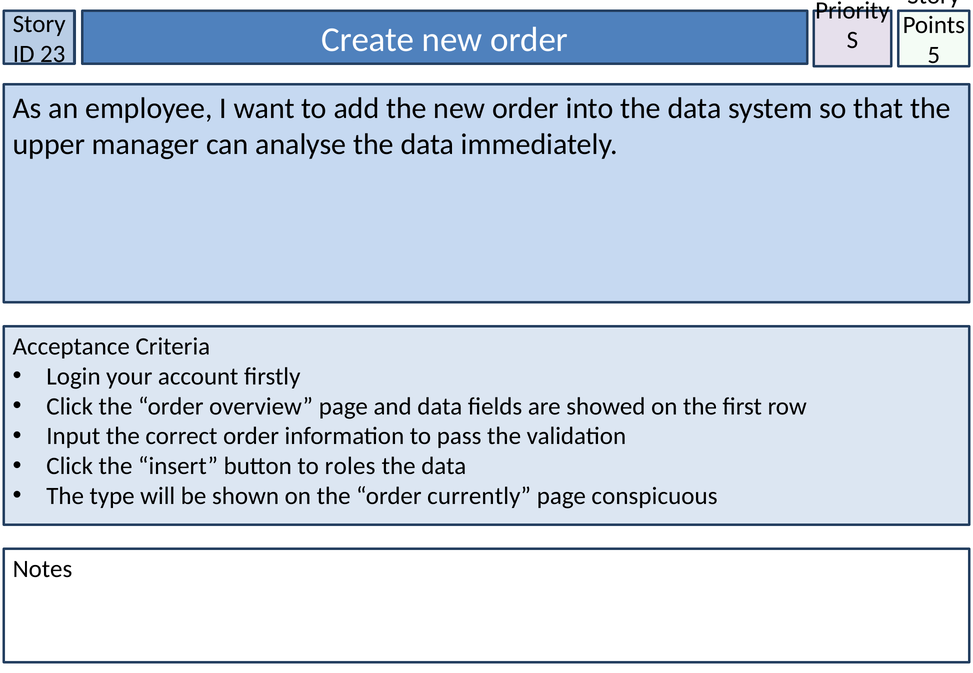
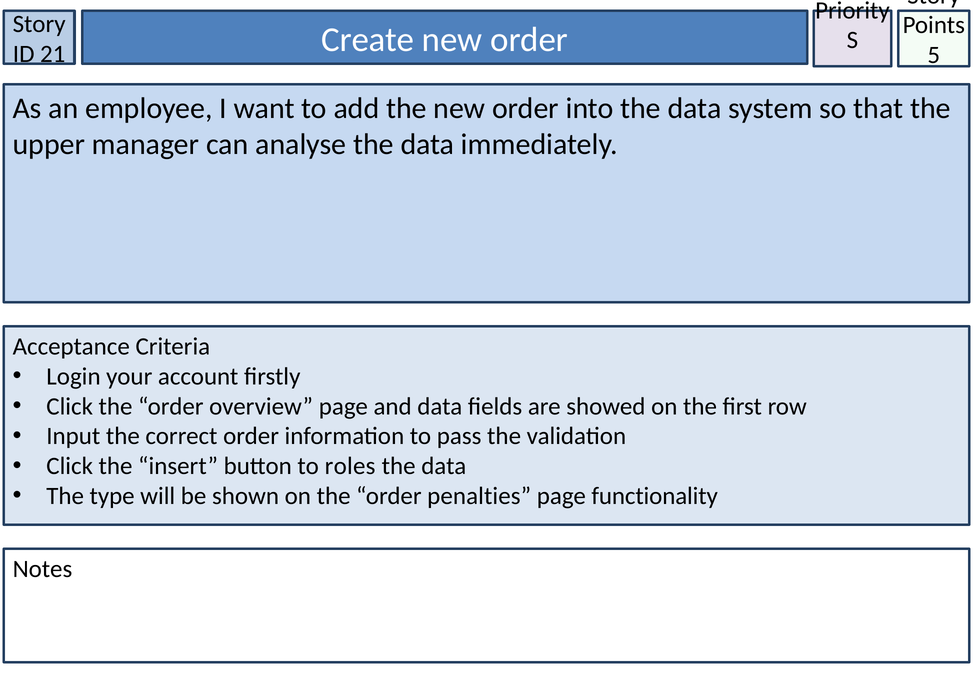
23: 23 -> 21 (53, 54)
currently: currently -> penalties (479, 497)
conspicuous: conspicuous -> functionality (655, 497)
